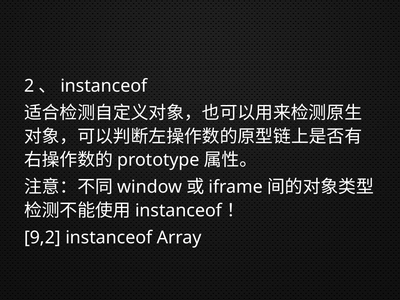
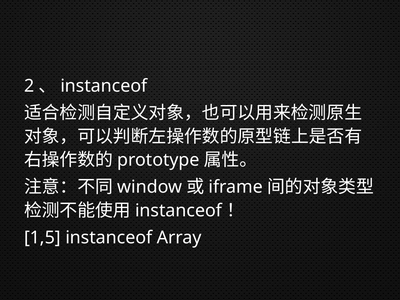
9,2: 9,2 -> 1,5 (42, 238)
